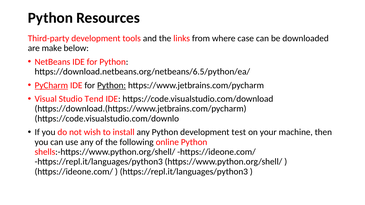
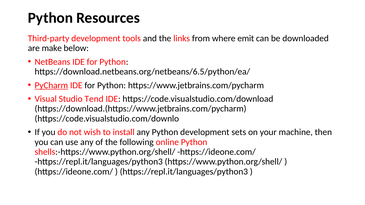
case: case -> emit (246, 38)
Python underline: present -> none (112, 85)
test: test -> sets (239, 132)
